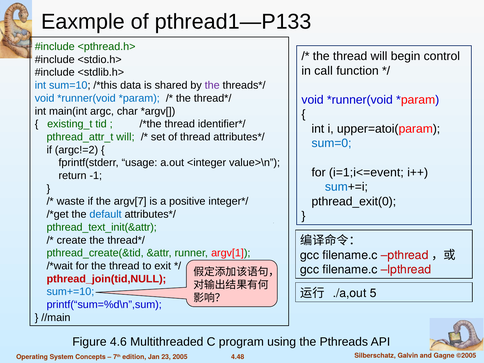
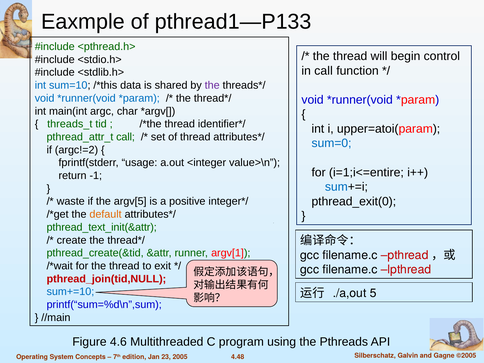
existing_t: existing_t -> threads_t (70, 124)
pthread_attr_t will: will -> call (126, 137)
i=1;i<=event: i=1;i<=event -> i=1;i<=entire (366, 172)
argv[7: argv[7 -> argv[5 (130, 201)
default colour: blue -> orange (106, 214)
